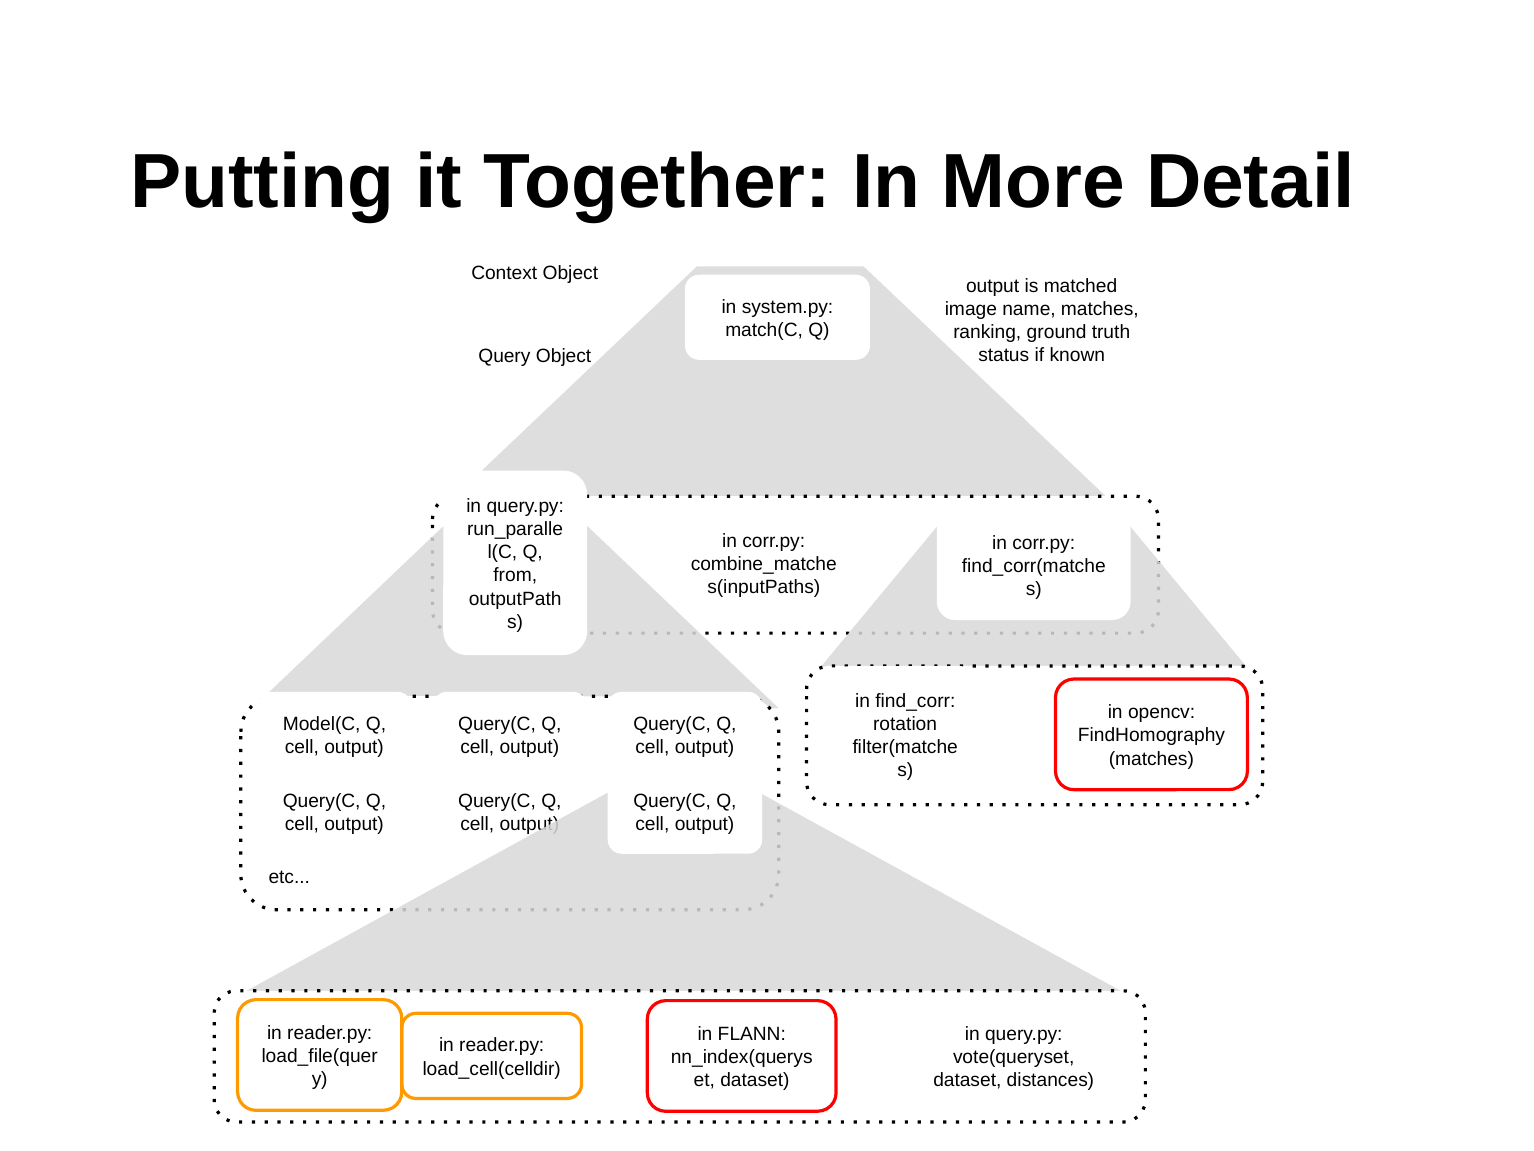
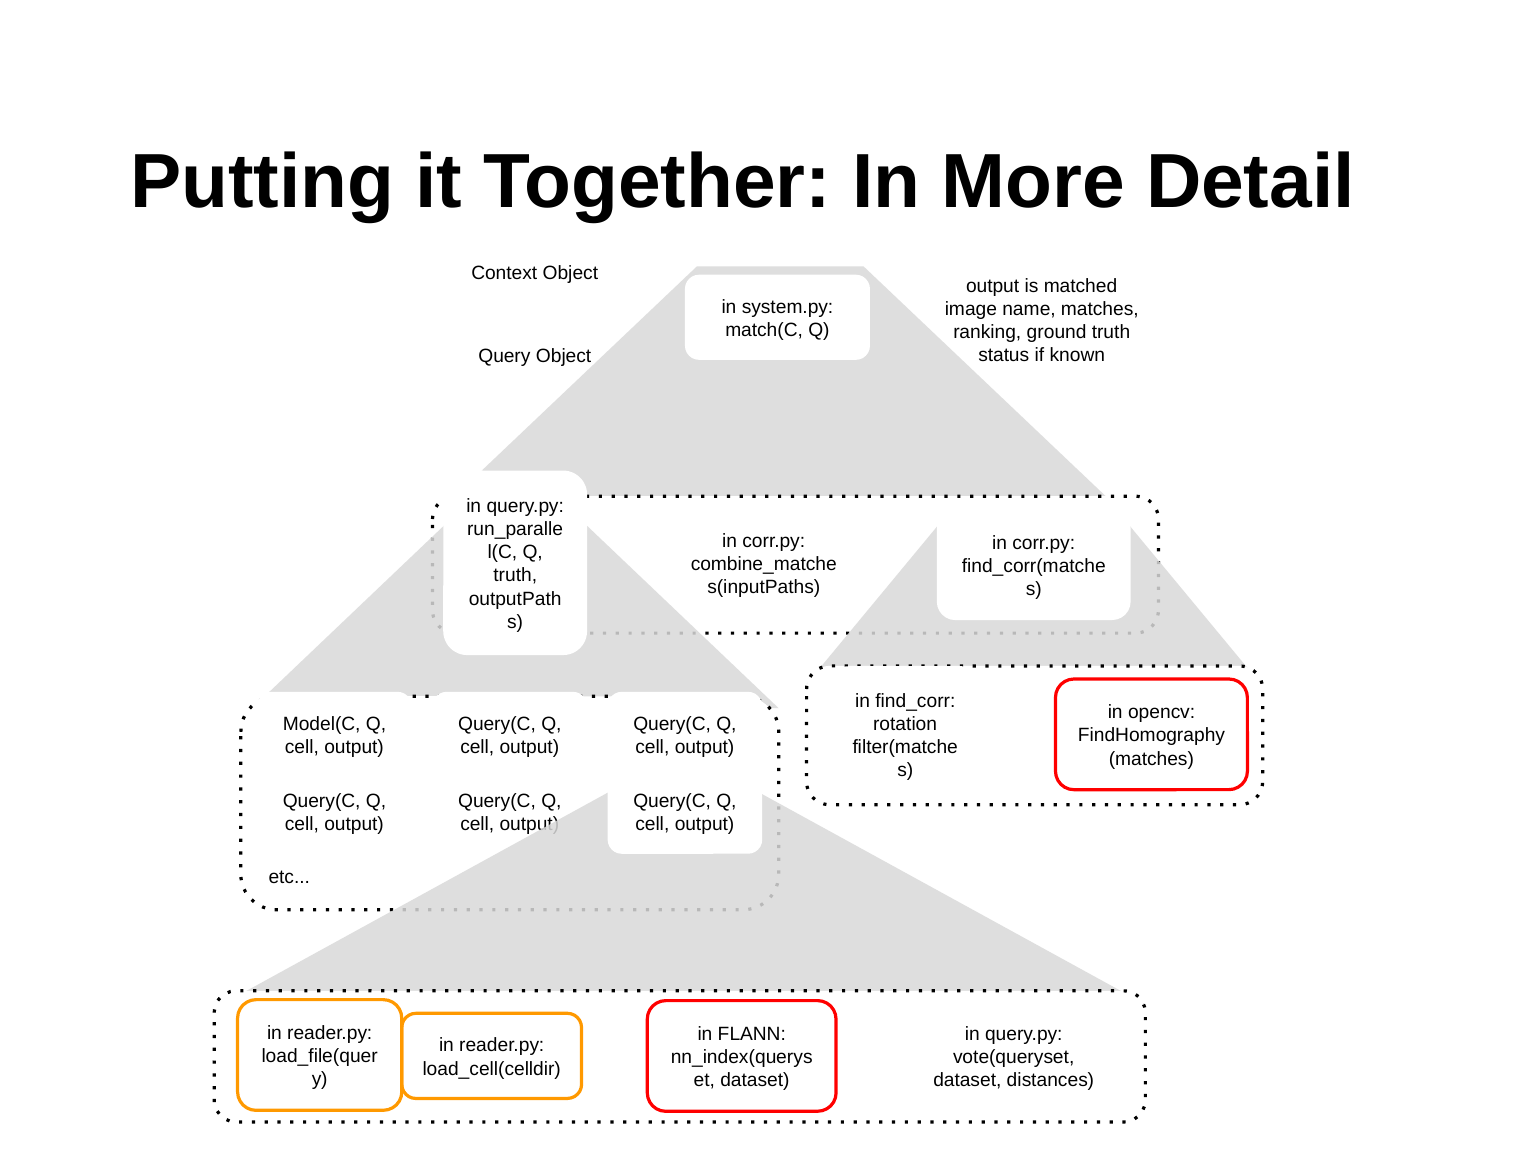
from: from -> truth (515, 575)
